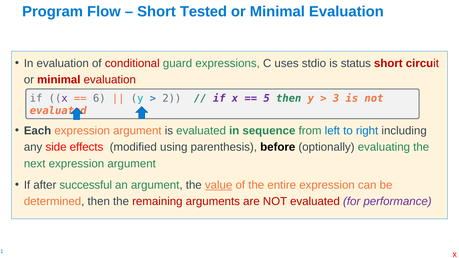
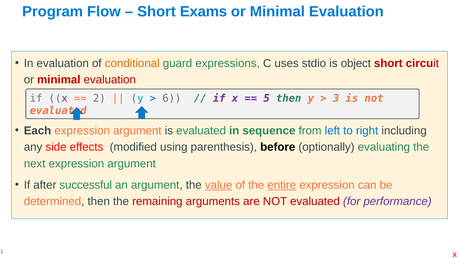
Tested: Tested -> Exams (203, 12)
conditional colour: red -> orange (132, 63)
status: status -> object (356, 63)
6: 6 -> 2 (99, 98)
2: 2 -> 6 (172, 98)
entire underline: none -> present (282, 185)
